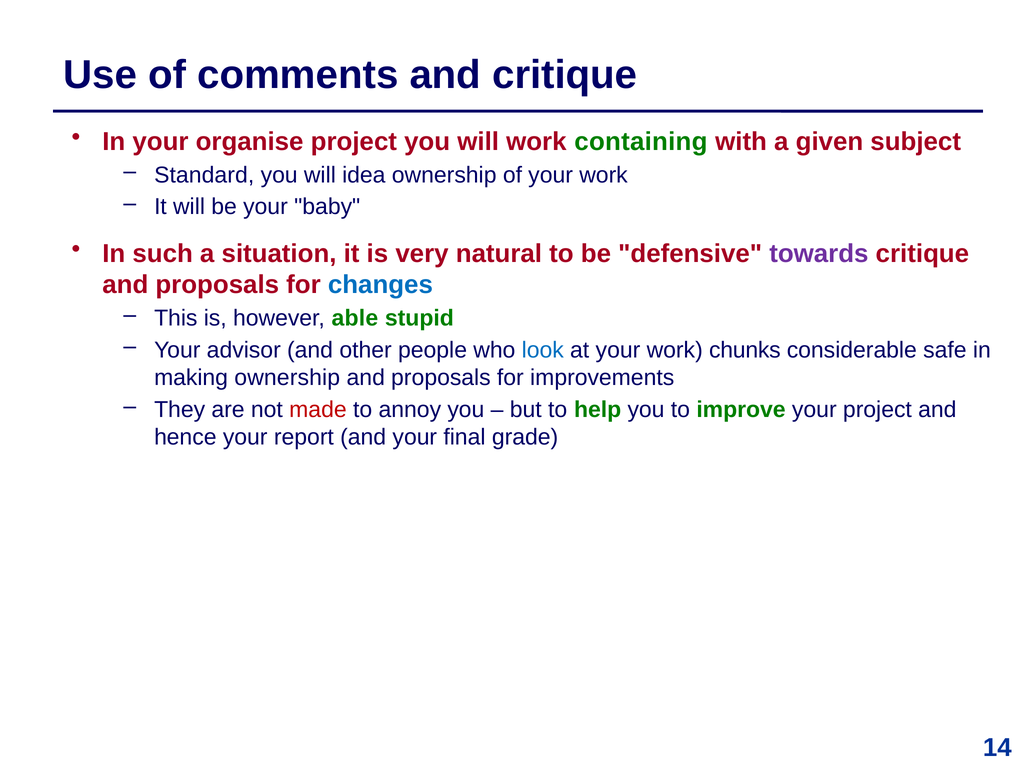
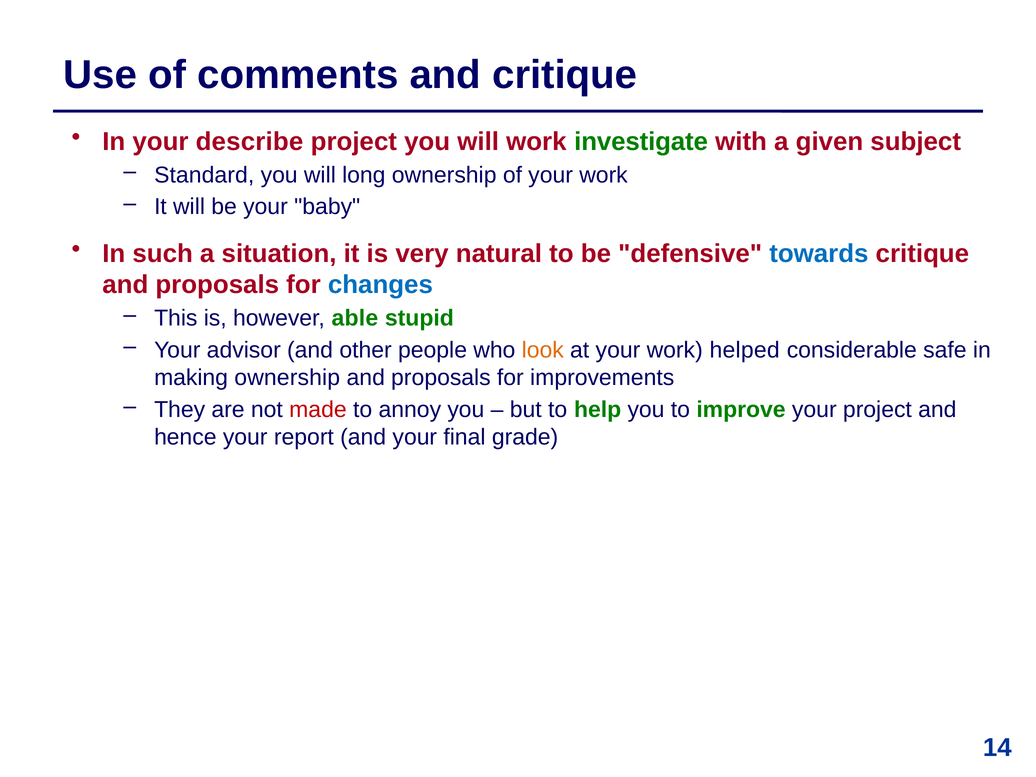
organise: organise -> describe (249, 141)
containing: containing -> investigate (641, 141)
idea: idea -> long (364, 175)
towards colour: purple -> blue (819, 254)
look colour: blue -> orange (543, 350)
chunks: chunks -> helped (745, 350)
